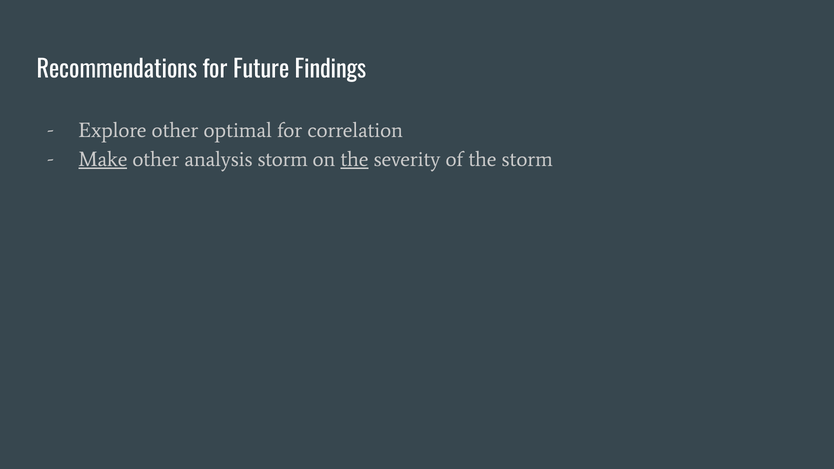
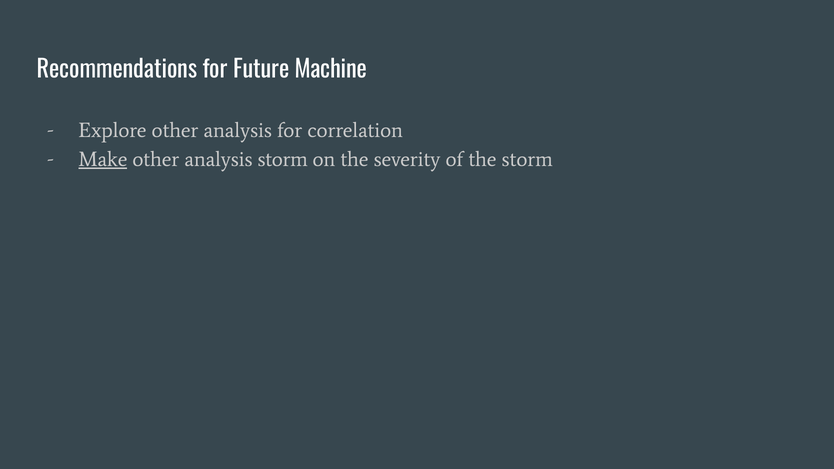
Findings: Findings -> Machine (331, 70)
Explore other optimal: optimal -> analysis (238, 130)
the underline: present -> none (354, 159)
